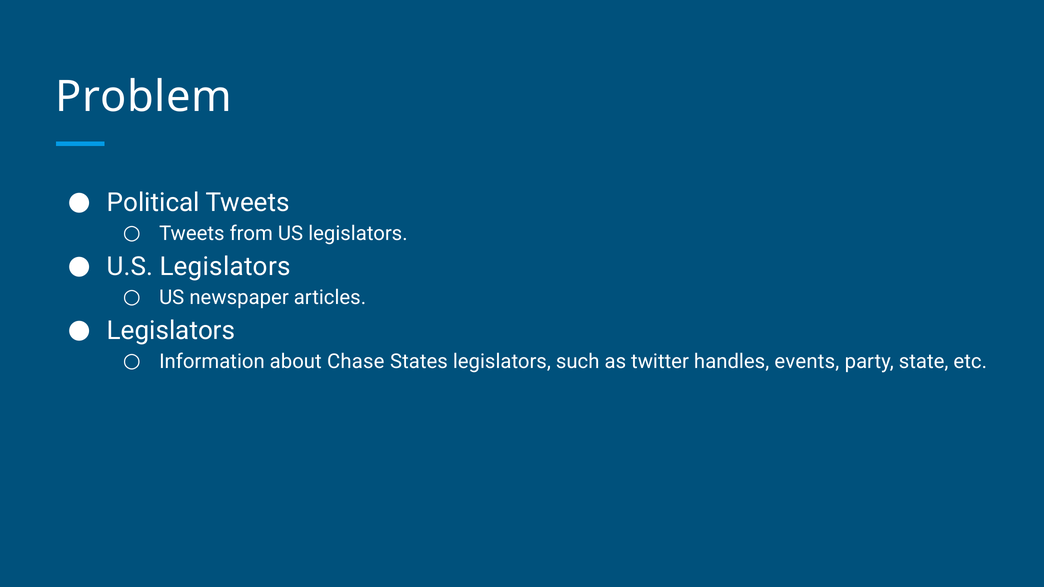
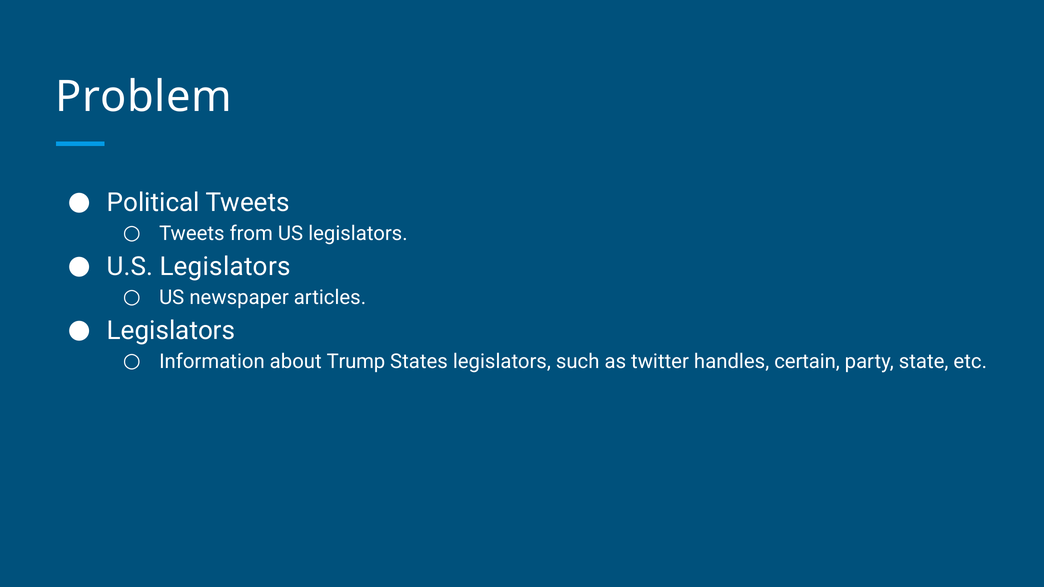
Chase: Chase -> Trump (356, 362)
events: events -> certain (807, 362)
